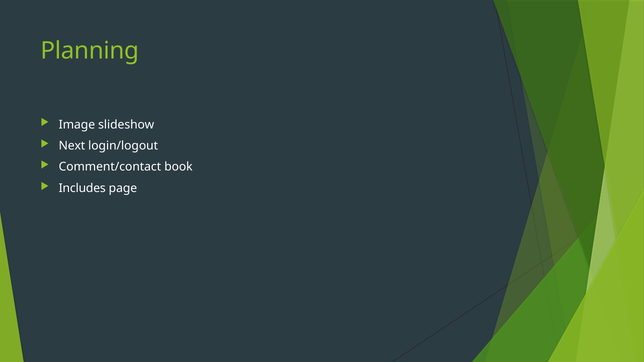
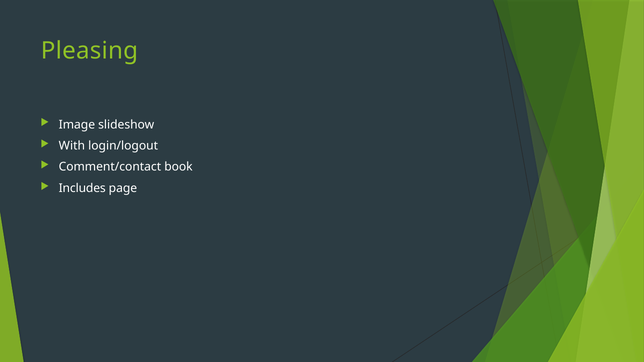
Planning: Planning -> Pleasing (89, 51)
Next: Next -> With (72, 146)
